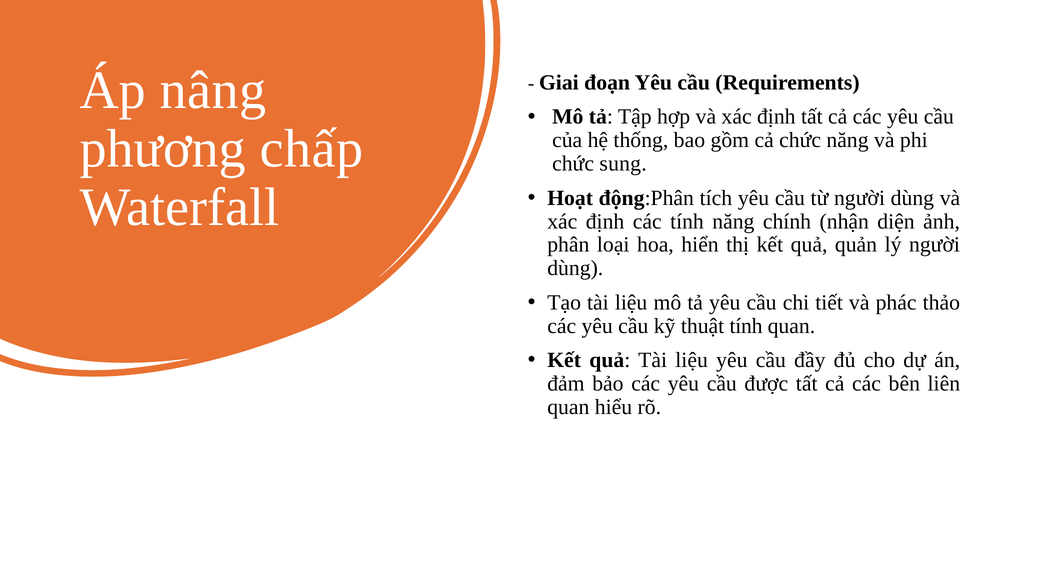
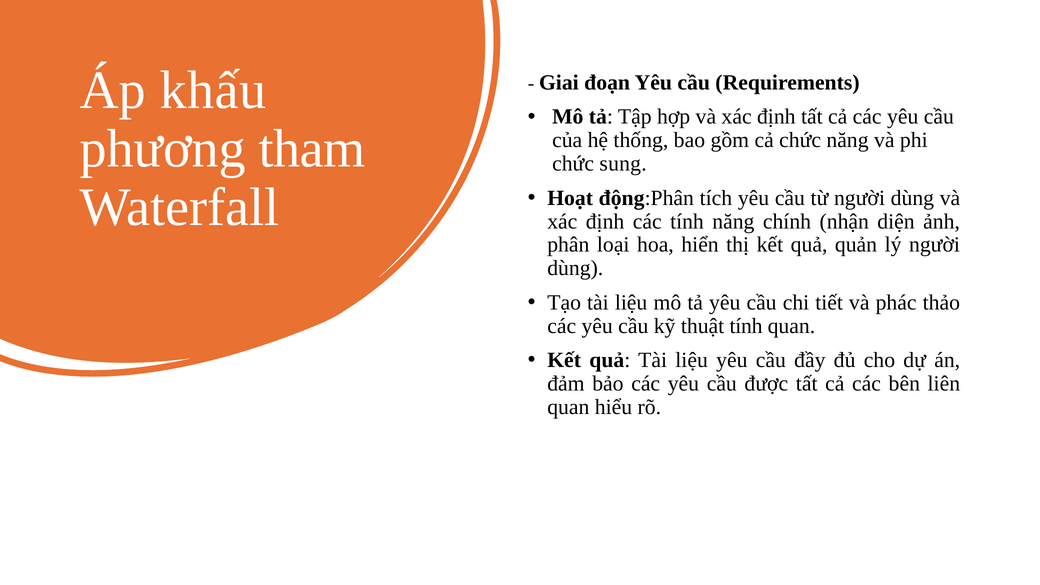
nâng: nâng -> khấu (213, 90)
chấp: chấp -> tham (312, 149)
